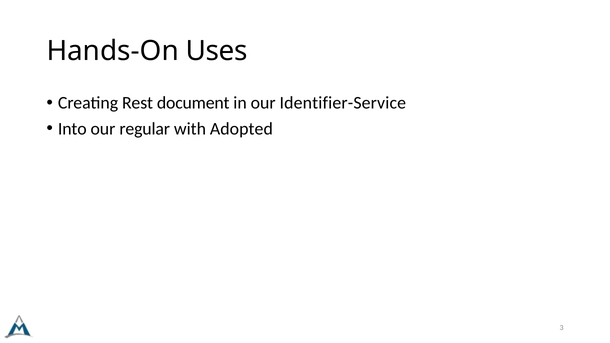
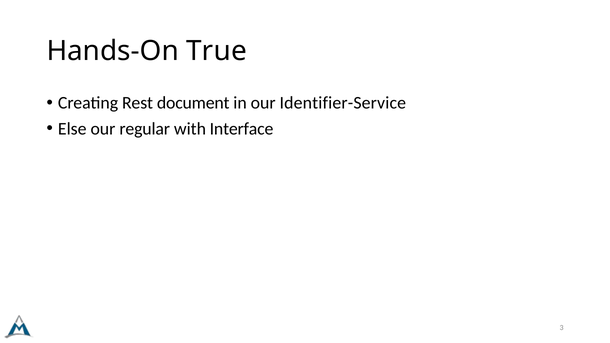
Uses: Uses -> True (216, 51)
Into: Into -> Else (72, 129)
Adopted: Adopted -> Interface (242, 129)
